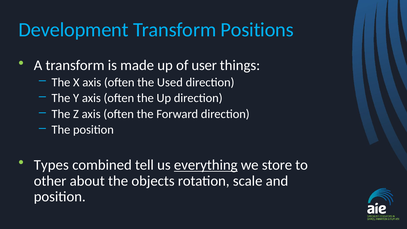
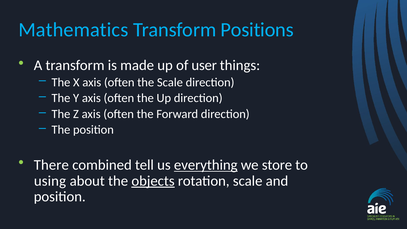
Development: Development -> Mathematics (73, 30)
the Used: Used -> Scale (170, 82)
Types: Types -> There (51, 165)
other: other -> using (50, 181)
objects underline: none -> present (153, 181)
